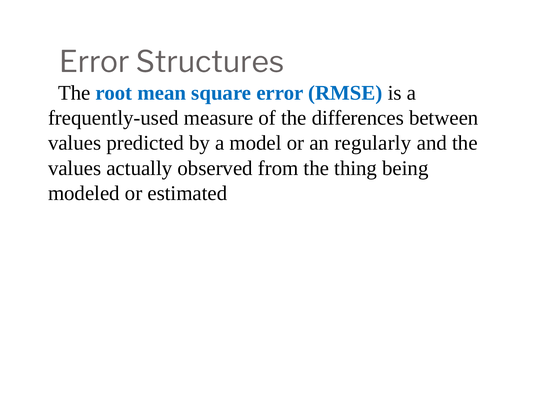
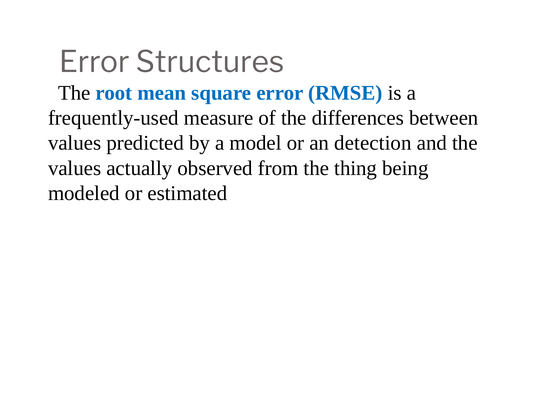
regularly: regularly -> detection (373, 143)
